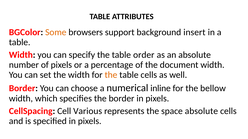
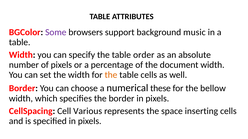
Some colour: orange -> purple (56, 32)
insert: insert -> music (194, 32)
inline: inline -> these (161, 89)
space absolute: absolute -> inserting (201, 112)
